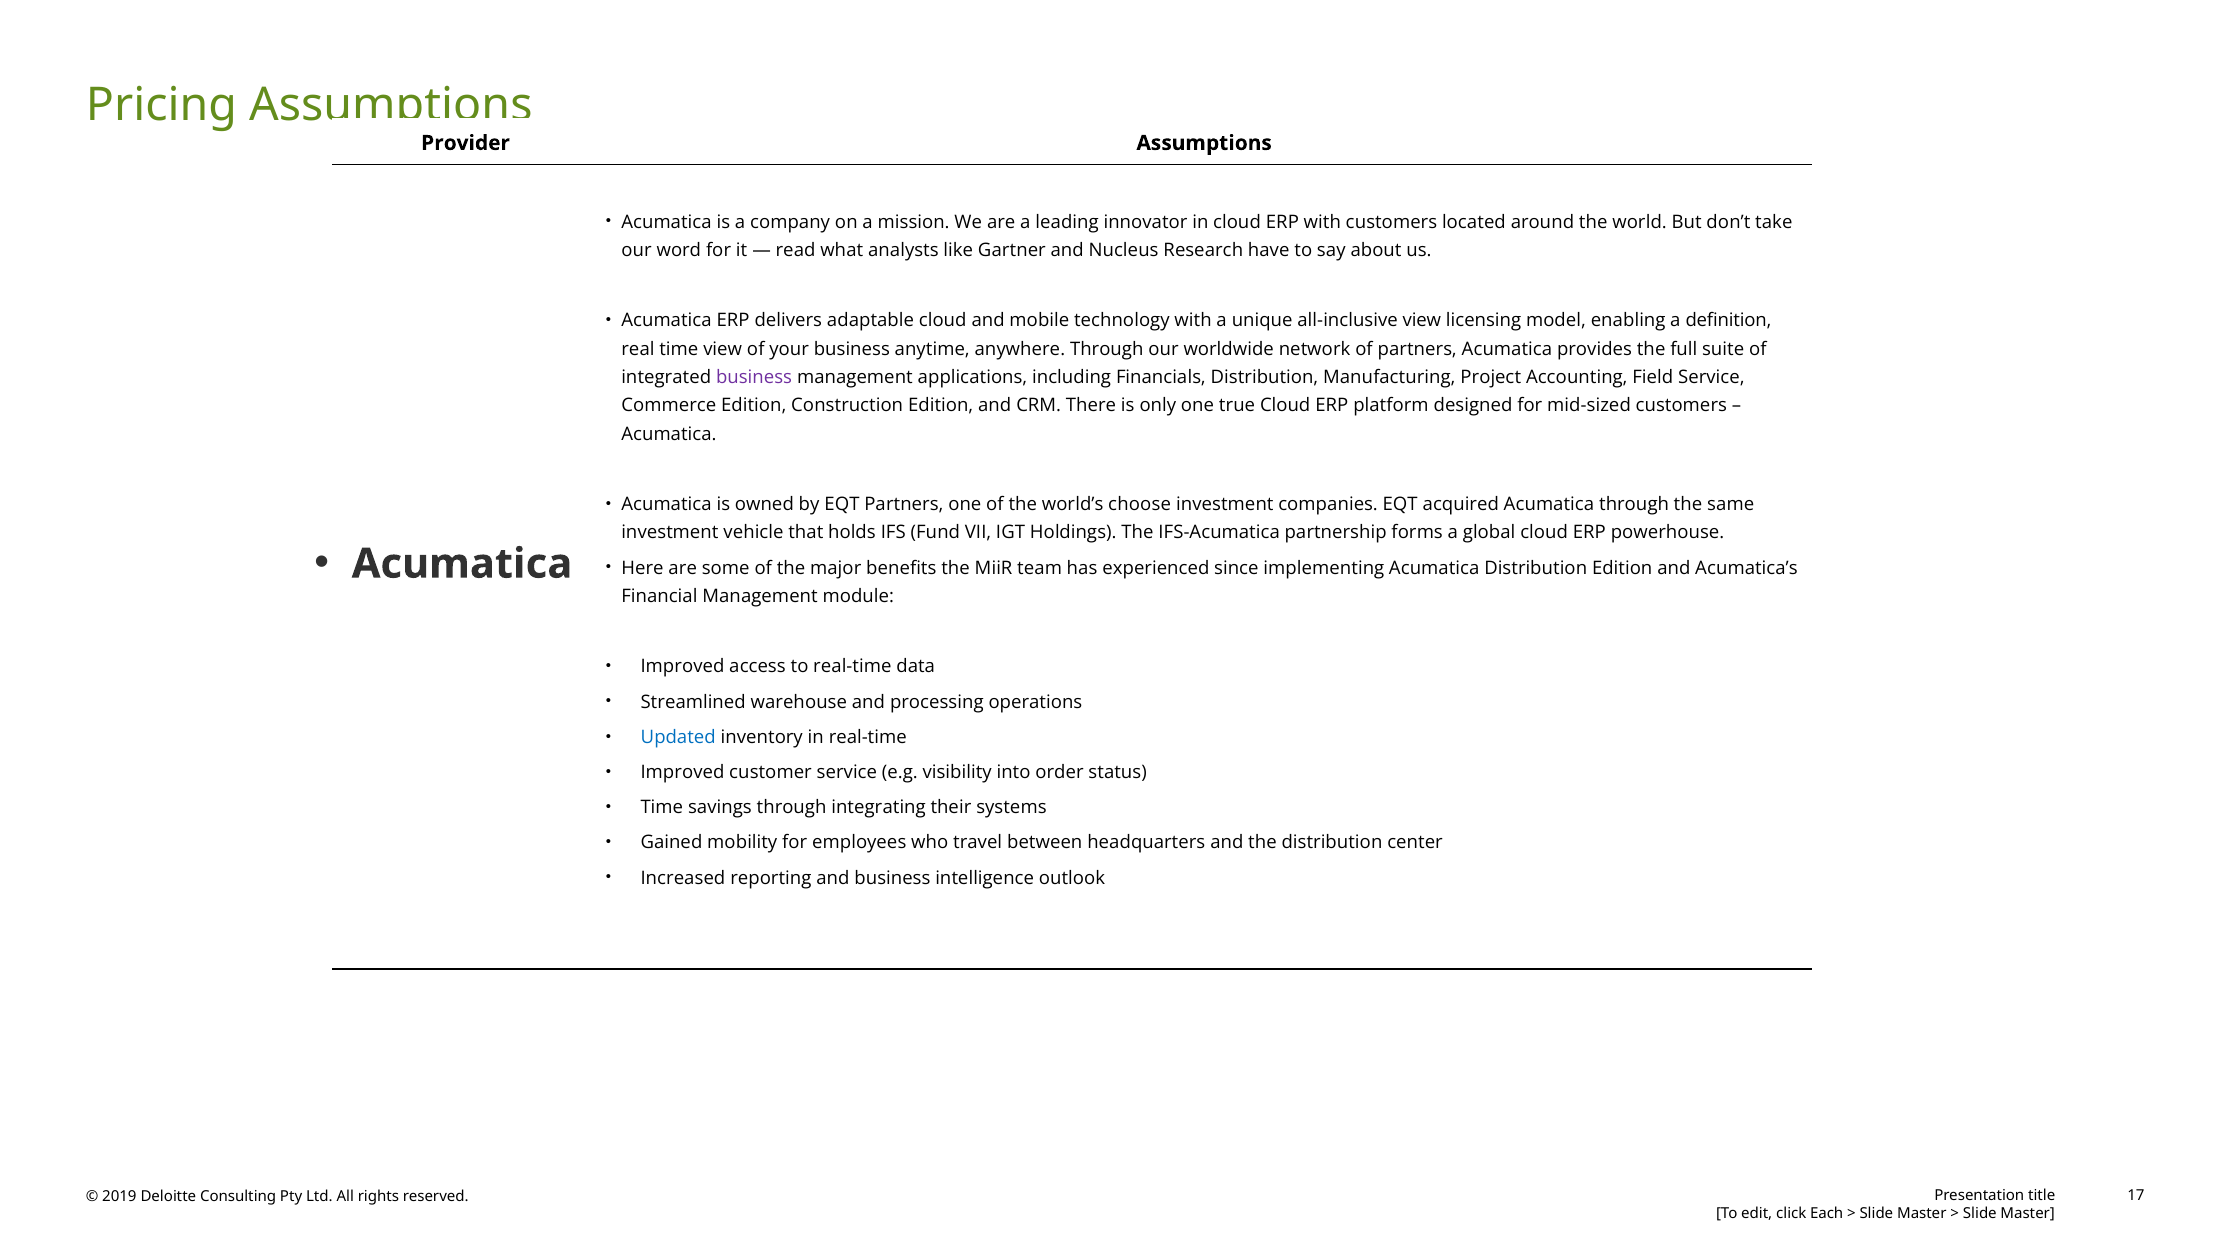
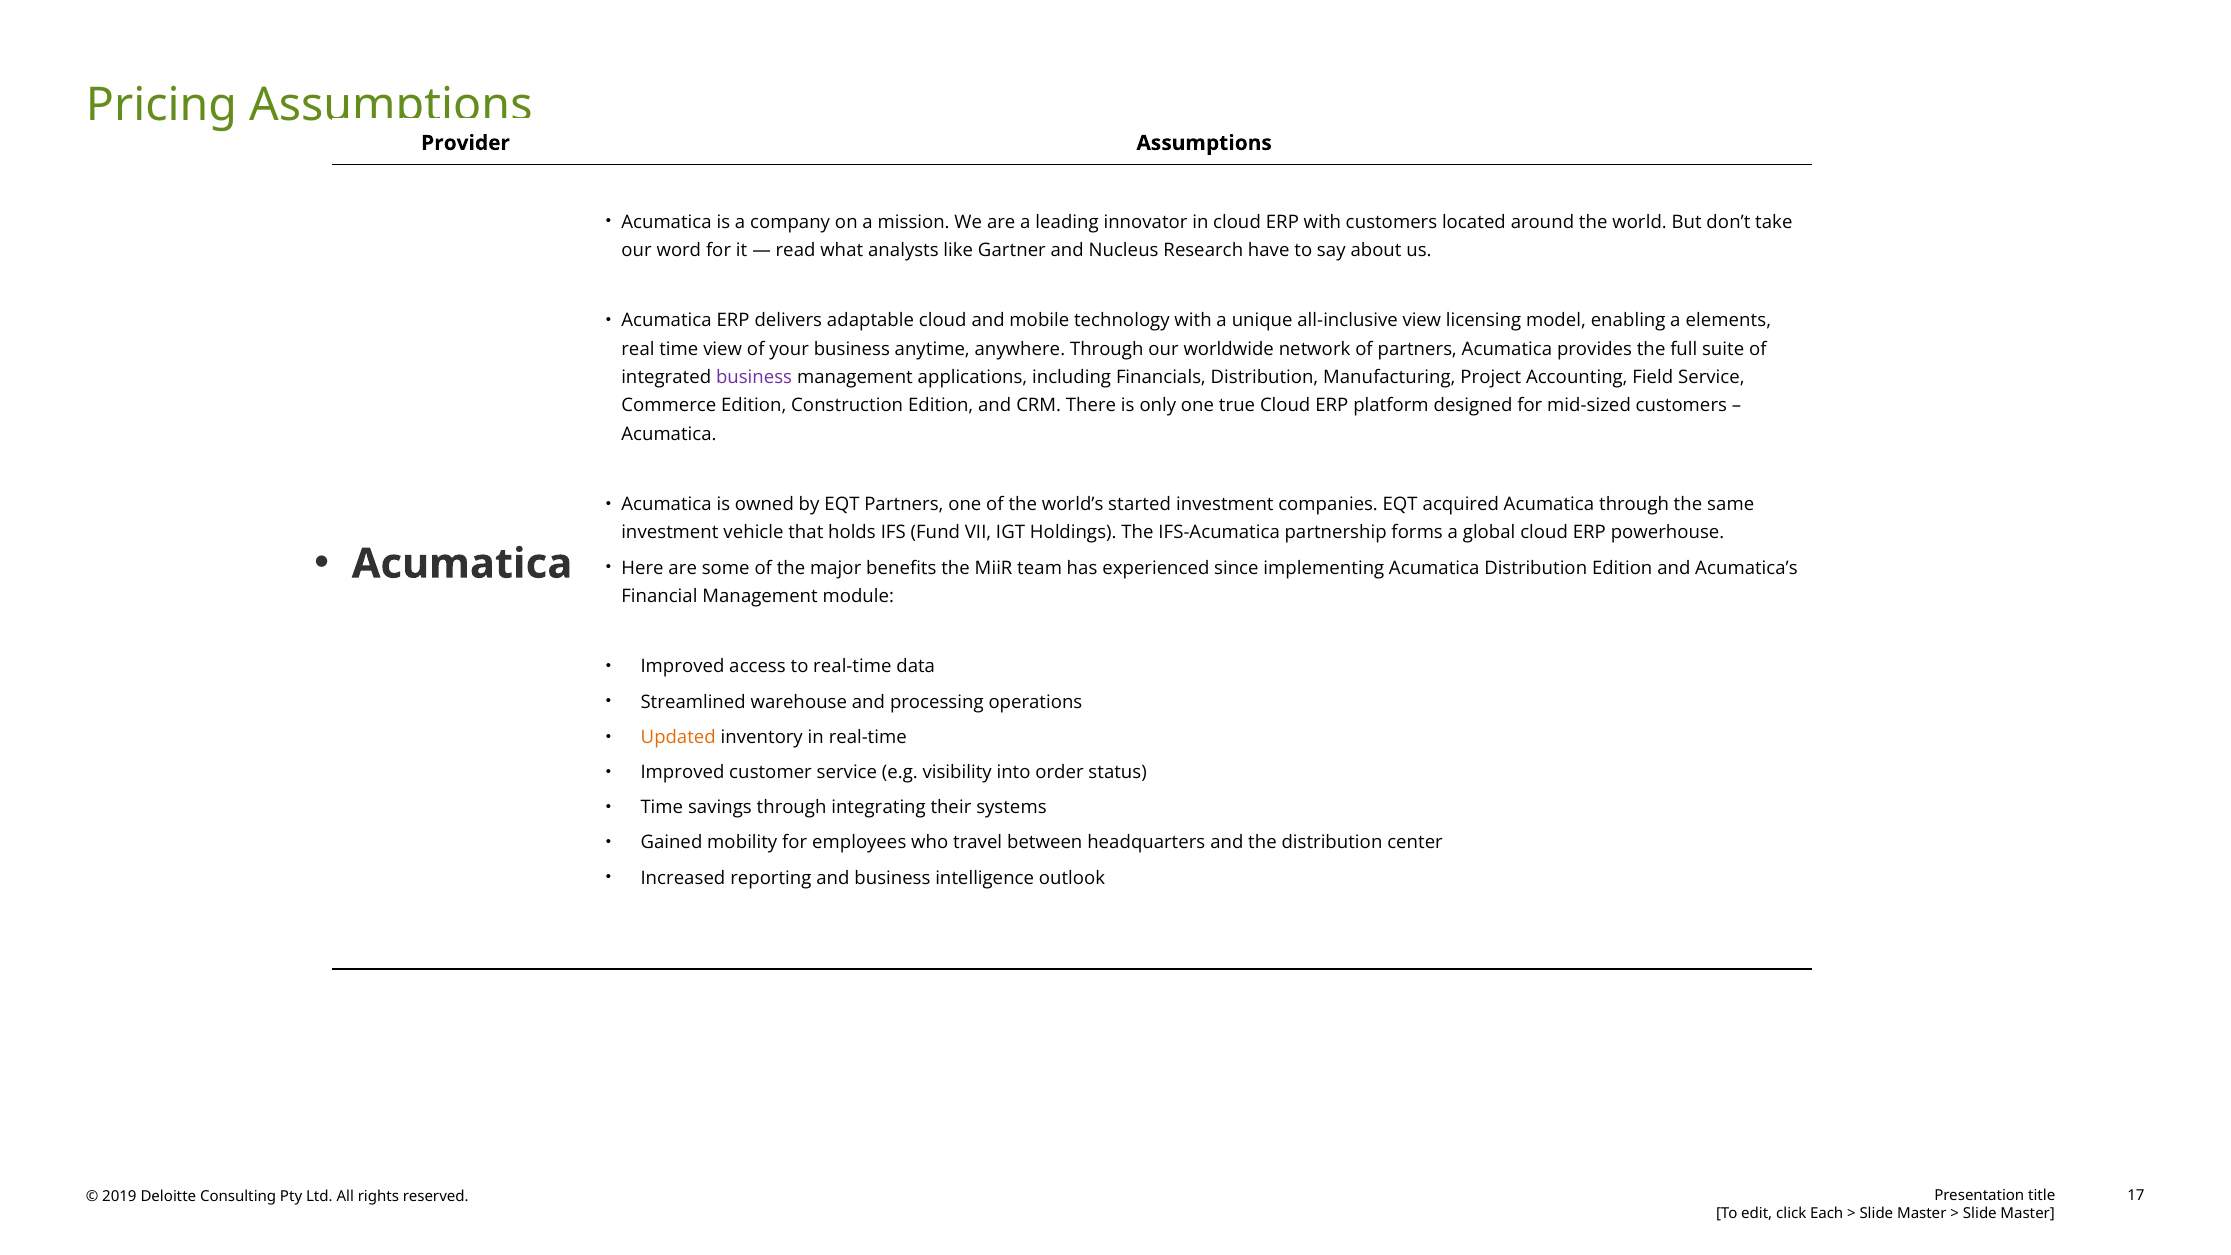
definition: definition -> elements (1728, 321)
choose: choose -> started (1140, 504)
Updated colour: blue -> orange (678, 737)
